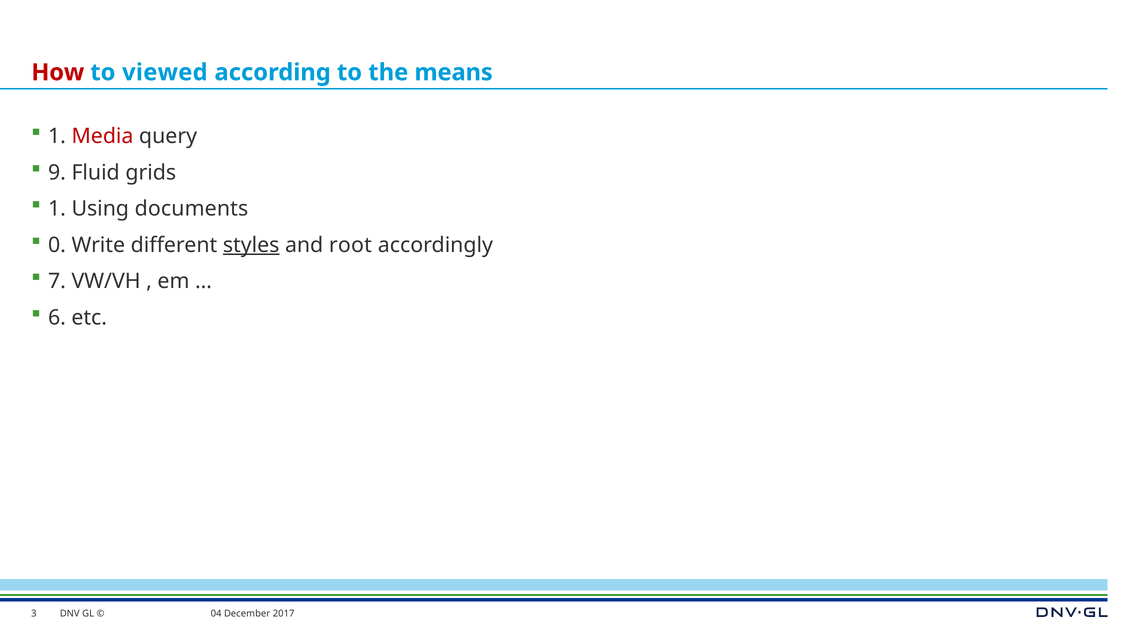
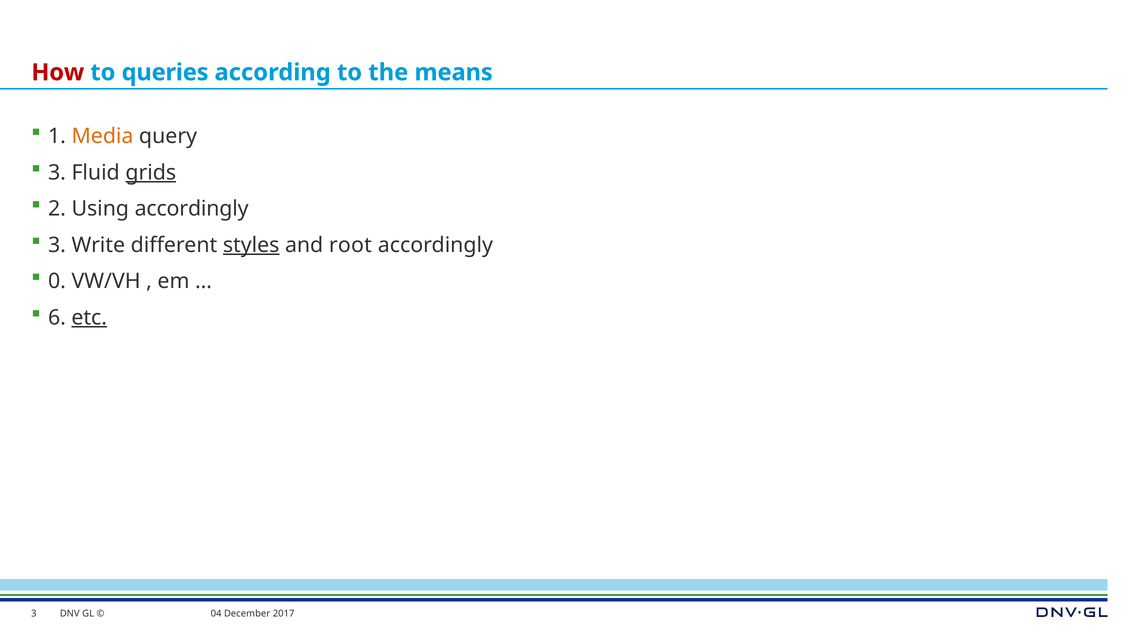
viewed: viewed -> queries (165, 73)
Media colour: red -> orange (102, 136)
9: 9 -> 3 (57, 173)
grids underline: none -> present (151, 173)
1: 1 -> 2 (57, 209)
Using documents: documents -> accordingly (192, 209)
0: 0 -> 3 (57, 245)
7: 7 -> 0 (57, 282)
etc underline: none -> present (89, 318)
